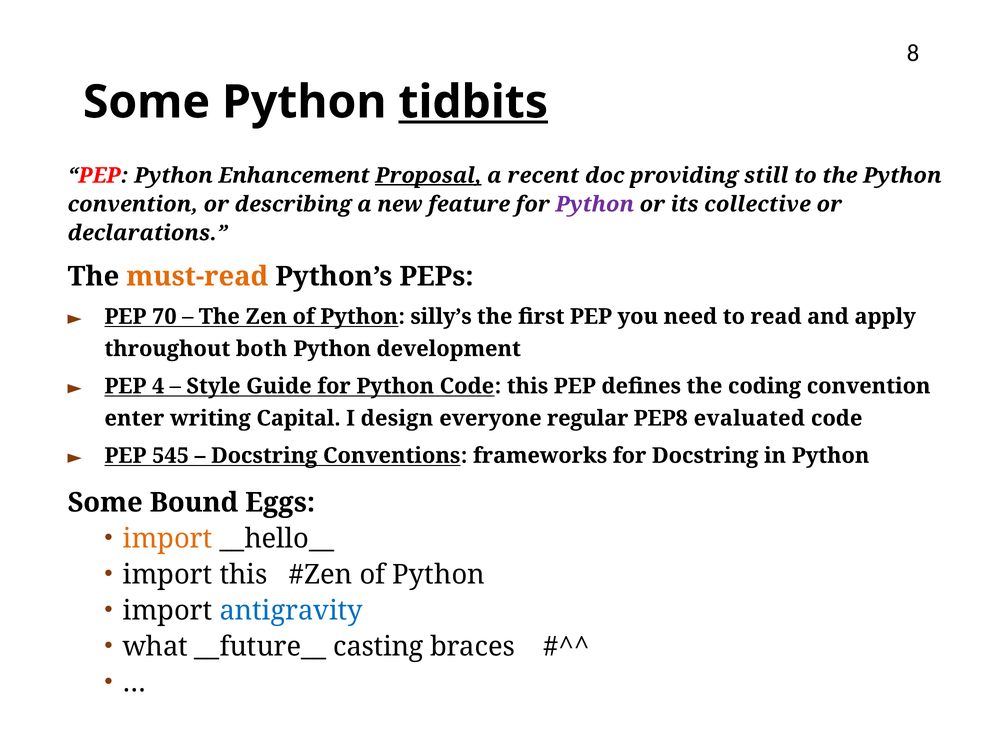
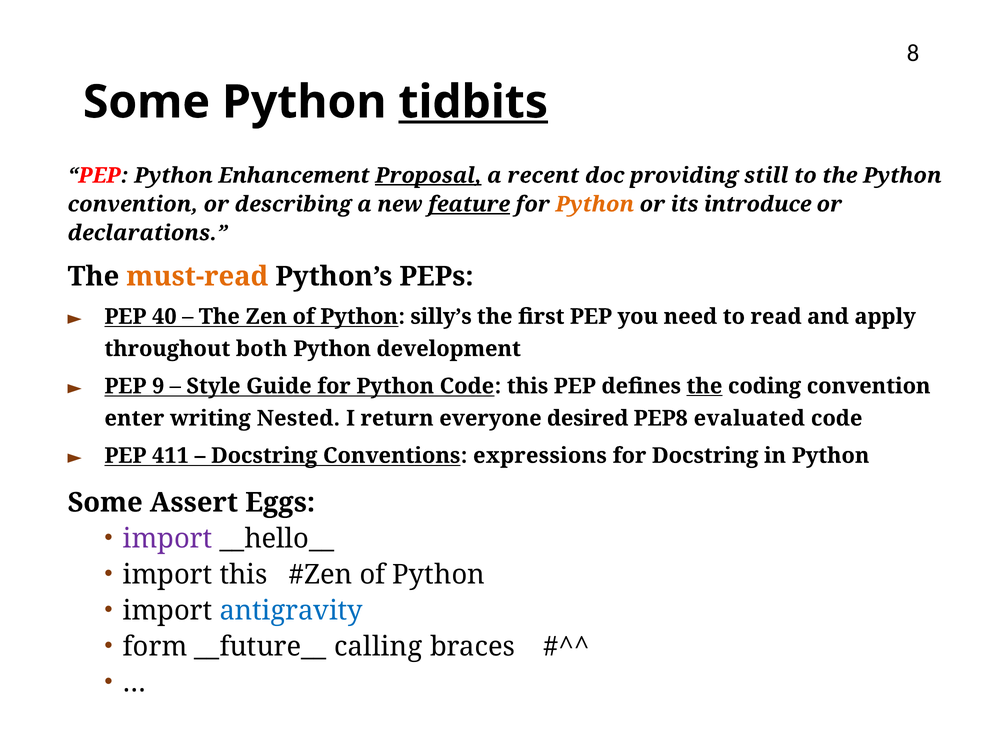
feature underline: none -> present (469, 204)
Python colour: purple -> orange (595, 204)
collective: collective -> introduce (758, 204)
70: 70 -> 40 (164, 316)
4: 4 -> 9 (158, 386)
the underline: none -> present (704, 386)
Capital: Capital -> Nested (298, 418)
design: design -> return (397, 418)
regular: regular -> desired (588, 418)
545: 545 -> 411 (170, 455)
frameworks: frameworks -> expressions (540, 455)
Bound: Bound -> Assert (194, 502)
import colour: orange -> purple (168, 538)
what: what -> form (155, 646)
casting: casting -> calling (378, 646)
